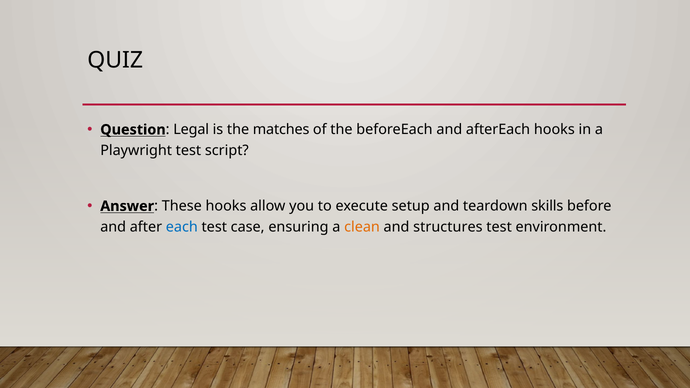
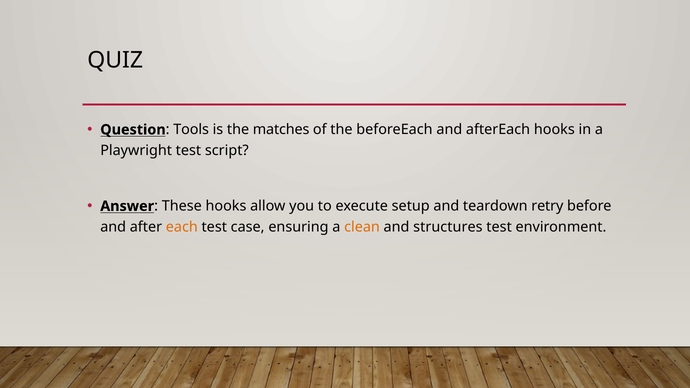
Legal: Legal -> Tools (191, 130)
skills: skills -> retry (547, 206)
each colour: blue -> orange (182, 227)
